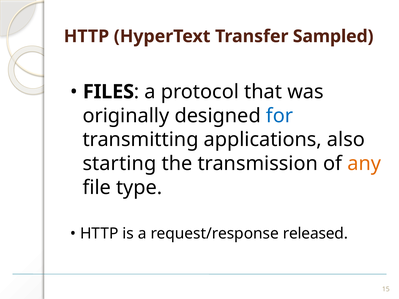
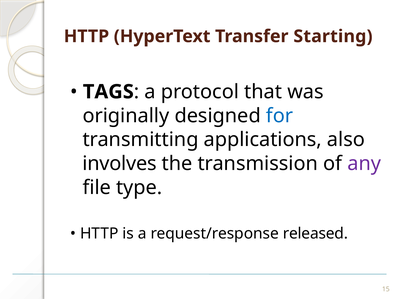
Sampled: Sampled -> Starting (333, 36)
FILES: FILES -> TAGS (108, 92)
starting: starting -> involves (120, 164)
any colour: orange -> purple (364, 164)
